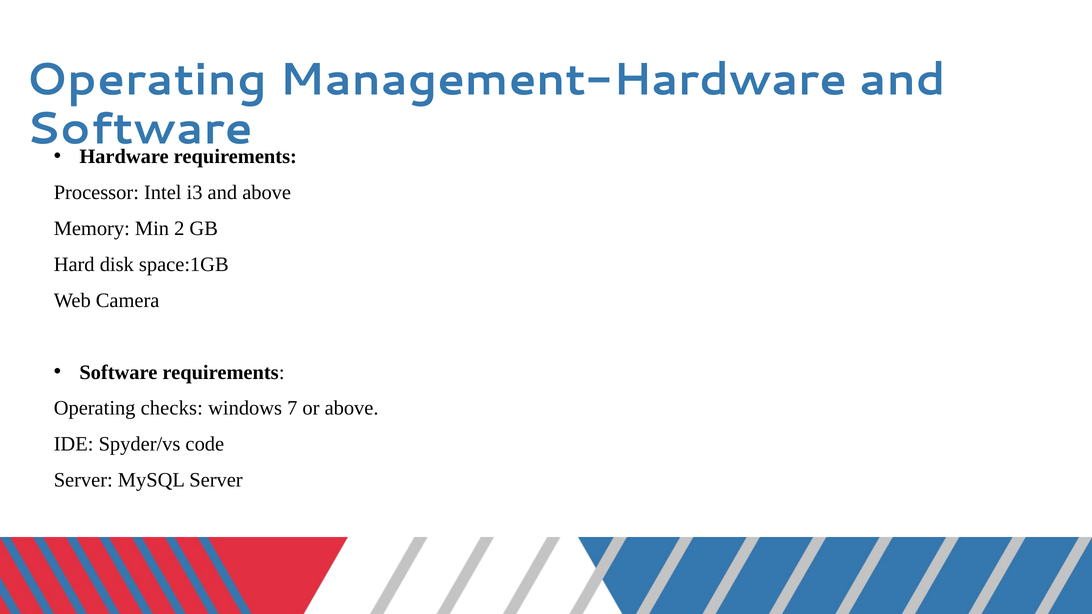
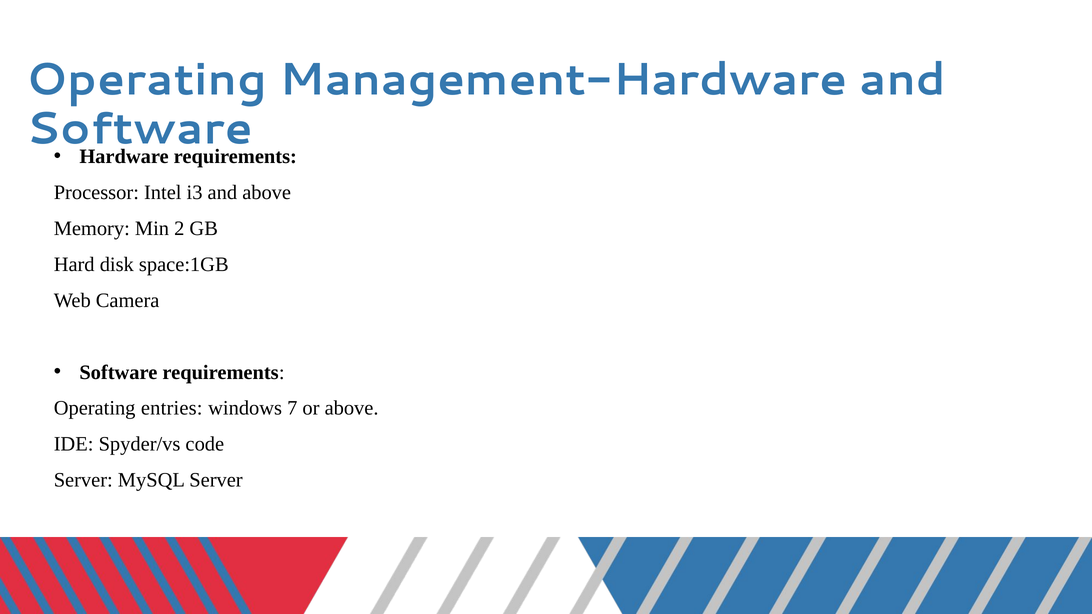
checks: checks -> entries (172, 408)
